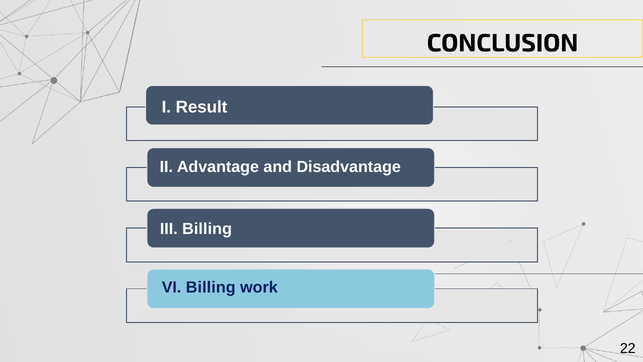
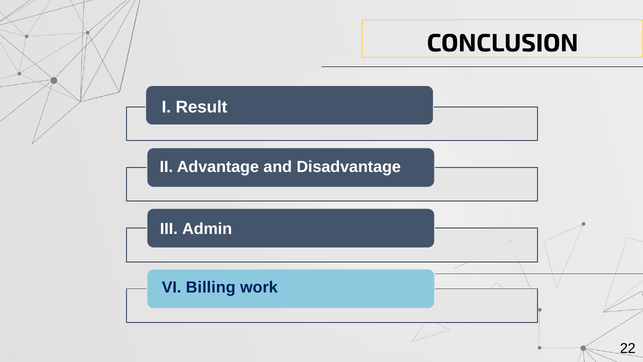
III Billing: Billing -> Admin (207, 229)
